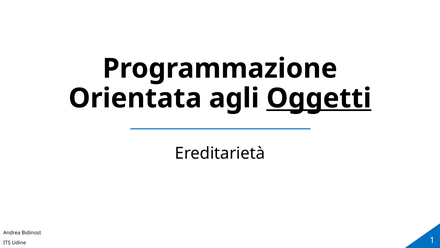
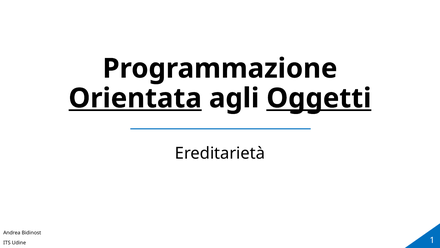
Orientata underline: none -> present (135, 98)
